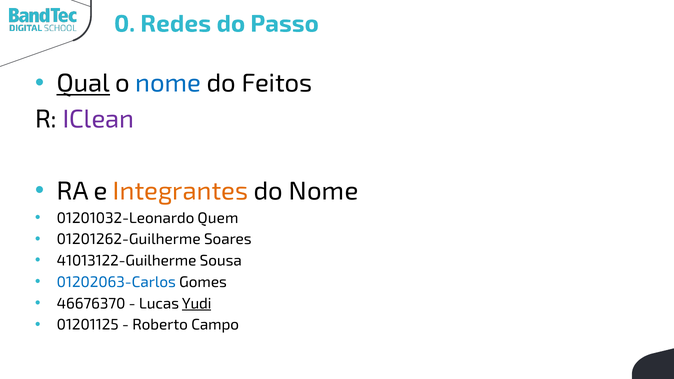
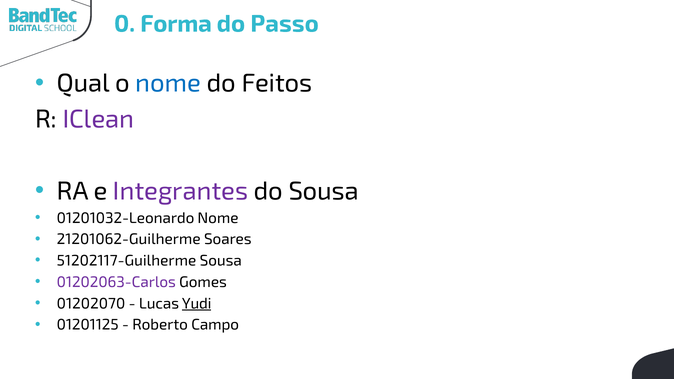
Redes: Redes -> Forma (176, 24)
Qual underline: present -> none (83, 84)
Integrantes colour: orange -> purple (181, 191)
do Nome: Nome -> Sousa (324, 191)
01201032-Leonardo Quem: Quem -> Nome (218, 218)
01201262-Guilherme: 01201262-Guilherme -> 21201062-Guilherme (129, 239)
41013122-Guilherme: 41013122-Guilherme -> 51202117-Guilherme (126, 261)
01202063-Carlos colour: blue -> purple (116, 282)
46676370: 46676370 -> 01202070 (91, 304)
